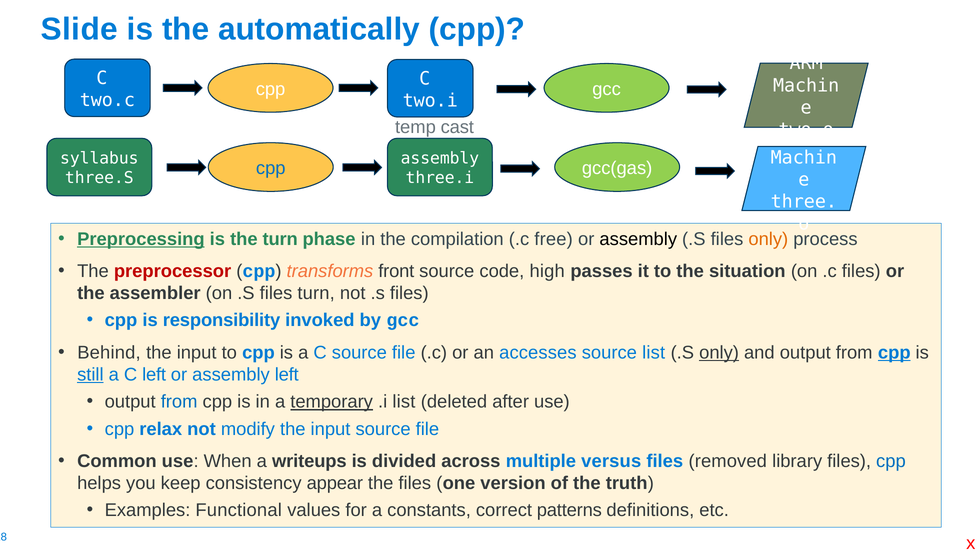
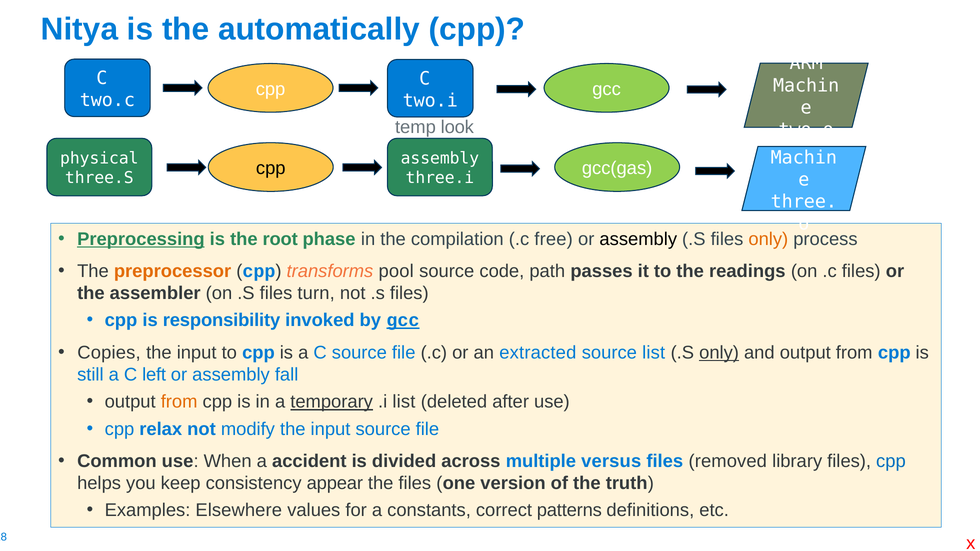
Slide: Slide -> Nitya (80, 29)
cast: cast -> look (457, 127)
syllabus: syllabus -> physical (99, 158)
cpp colour: blue -> black (271, 168)
the turn: turn -> root (280, 239)
preprocessor colour: red -> orange (173, 271)
front: front -> pool (396, 271)
high: high -> path (547, 271)
situation: situation -> readings (747, 271)
gcc underline: none -> present (403, 321)
Behind: Behind -> Copies (109, 353)
accesses: accesses -> extracted (538, 353)
cpp underline: present -> none (894, 353)
still underline: present -> none (90, 375)
assembly left: left -> fall (287, 375)
from colour: blue -> orange (179, 402)
writeups: writeups -> accident (309, 461)
Functional: Functional -> Elsewhere (239, 511)
